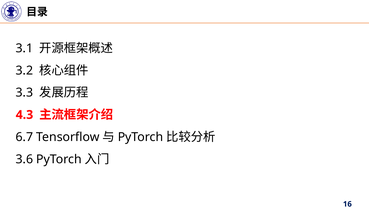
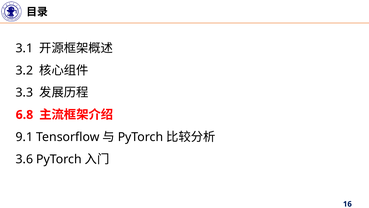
4.3: 4.3 -> 6.8 (24, 115)
6.7: 6.7 -> 9.1 (24, 137)
